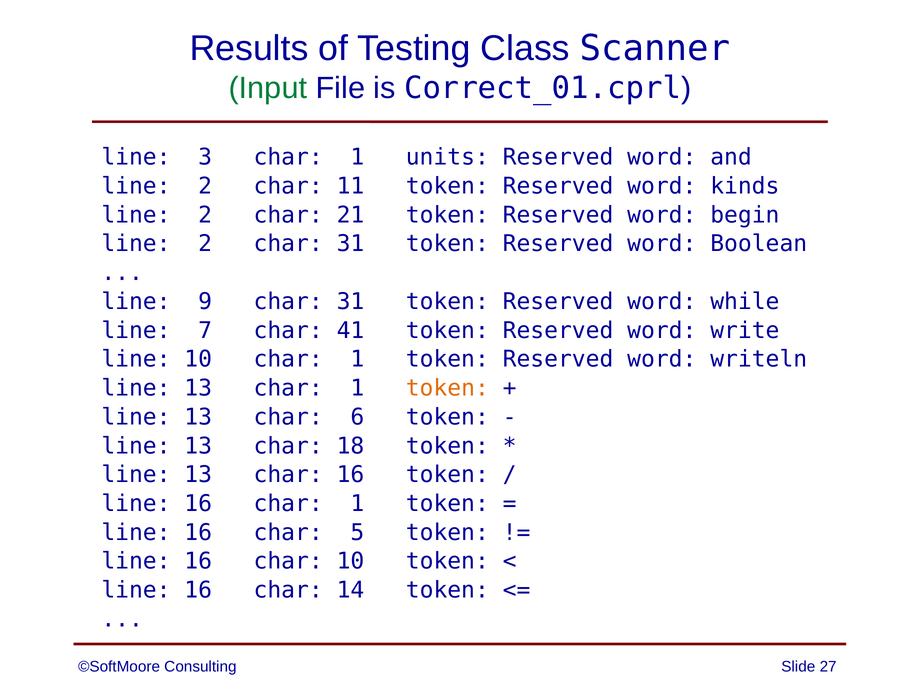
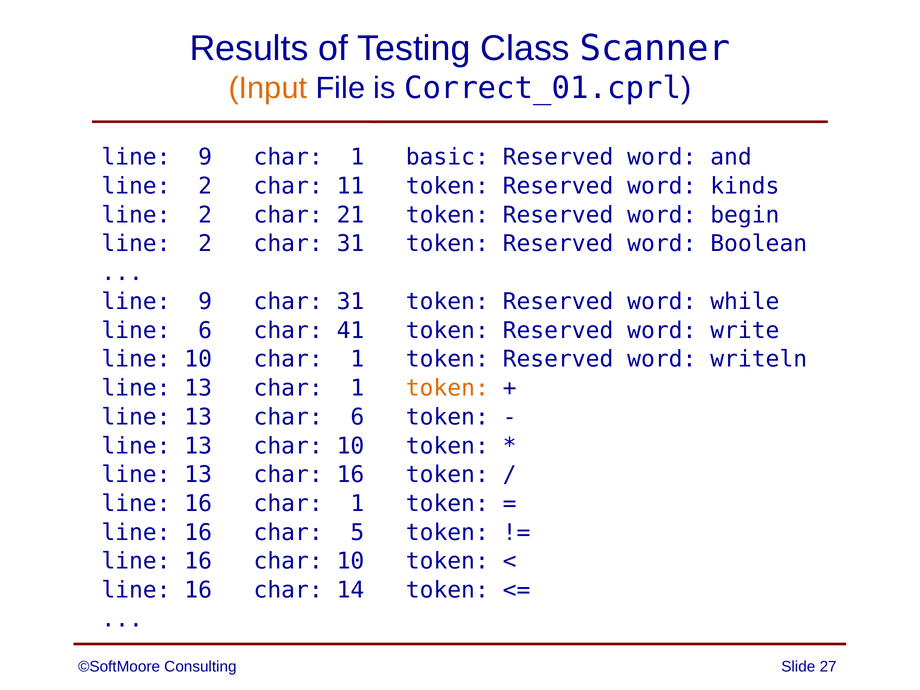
Input colour: green -> orange (268, 88)
3: 3 -> 9 (205, 157)
units: units -> basic (447, 157)
line 7: 7 -> 6 (205, 330)
13 char 18: 18 -> 10 (350, 446)
